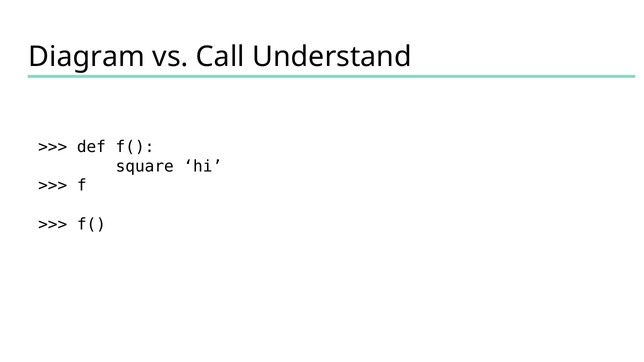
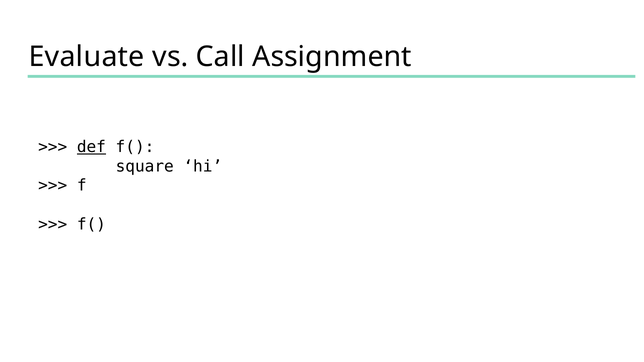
Diagram: Diagram -> Evaluate (87, 57)
Understand: Understand -> Assignment (332, 57)
def underline: none -> present (91, 147)
